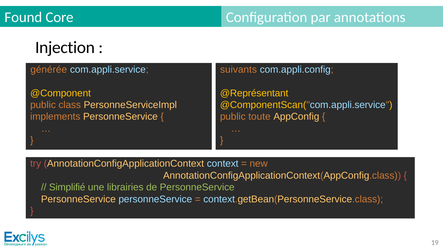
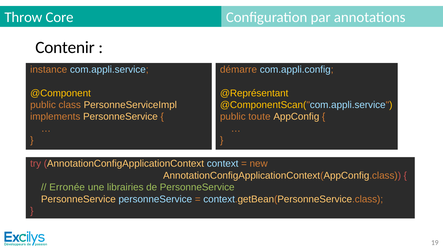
Found: Found -> Throw (23, 17)
Injection: Injection -> Contenir (65, 48)
générée: générée -> instance (49, 70)
suivants: suivants -> démarre (239, 70)
Simplifié: Simplifié -> Erronée (67, 187)
